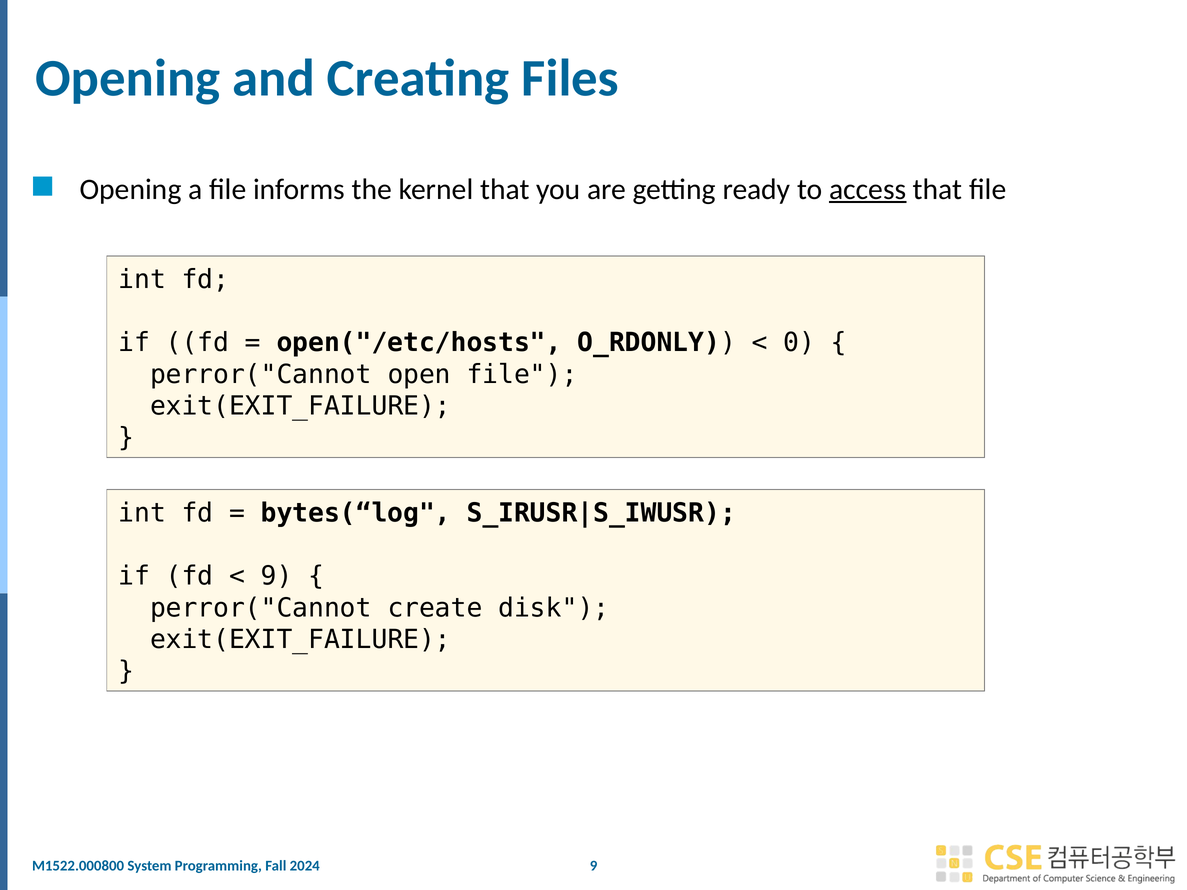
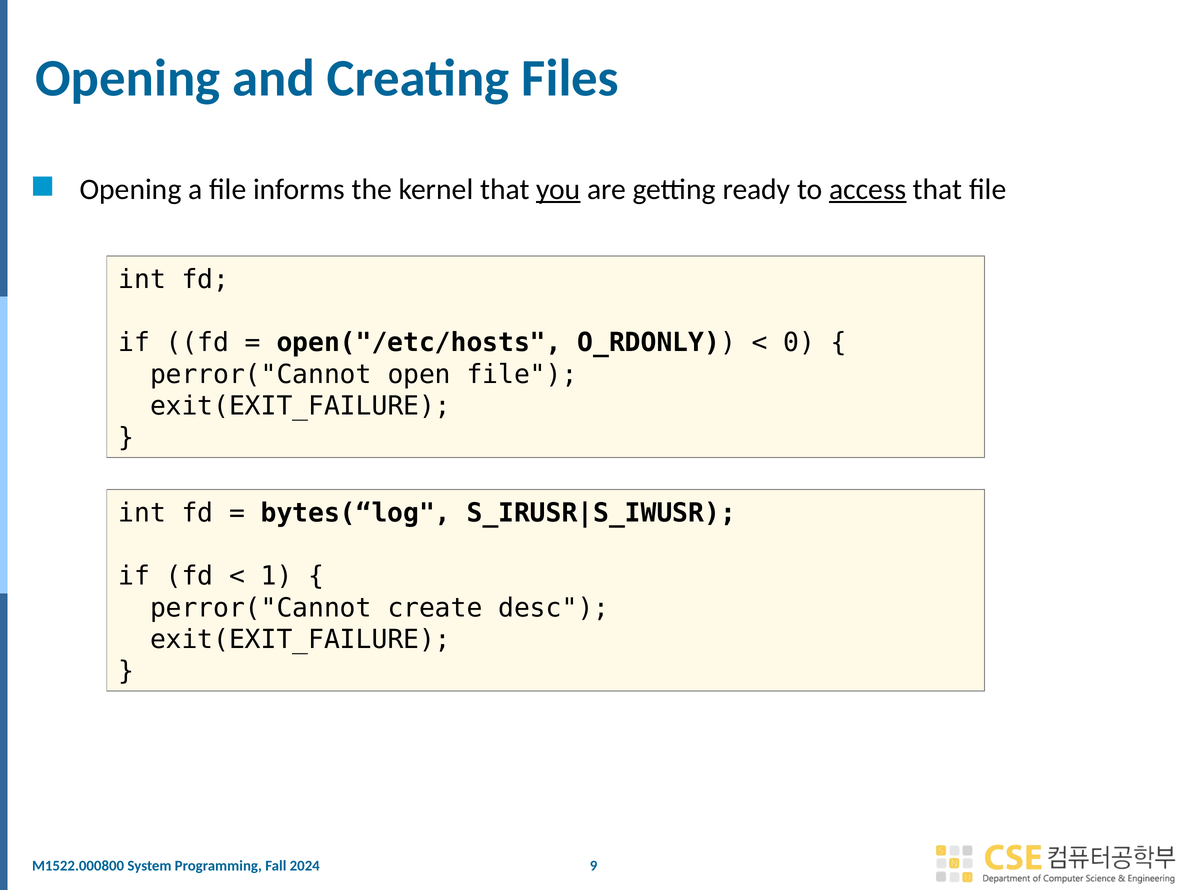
you underline: none -> present (558, 189)
9: 9 -> 1 (277, 576)
disk: disk -> desc (554, 608)
